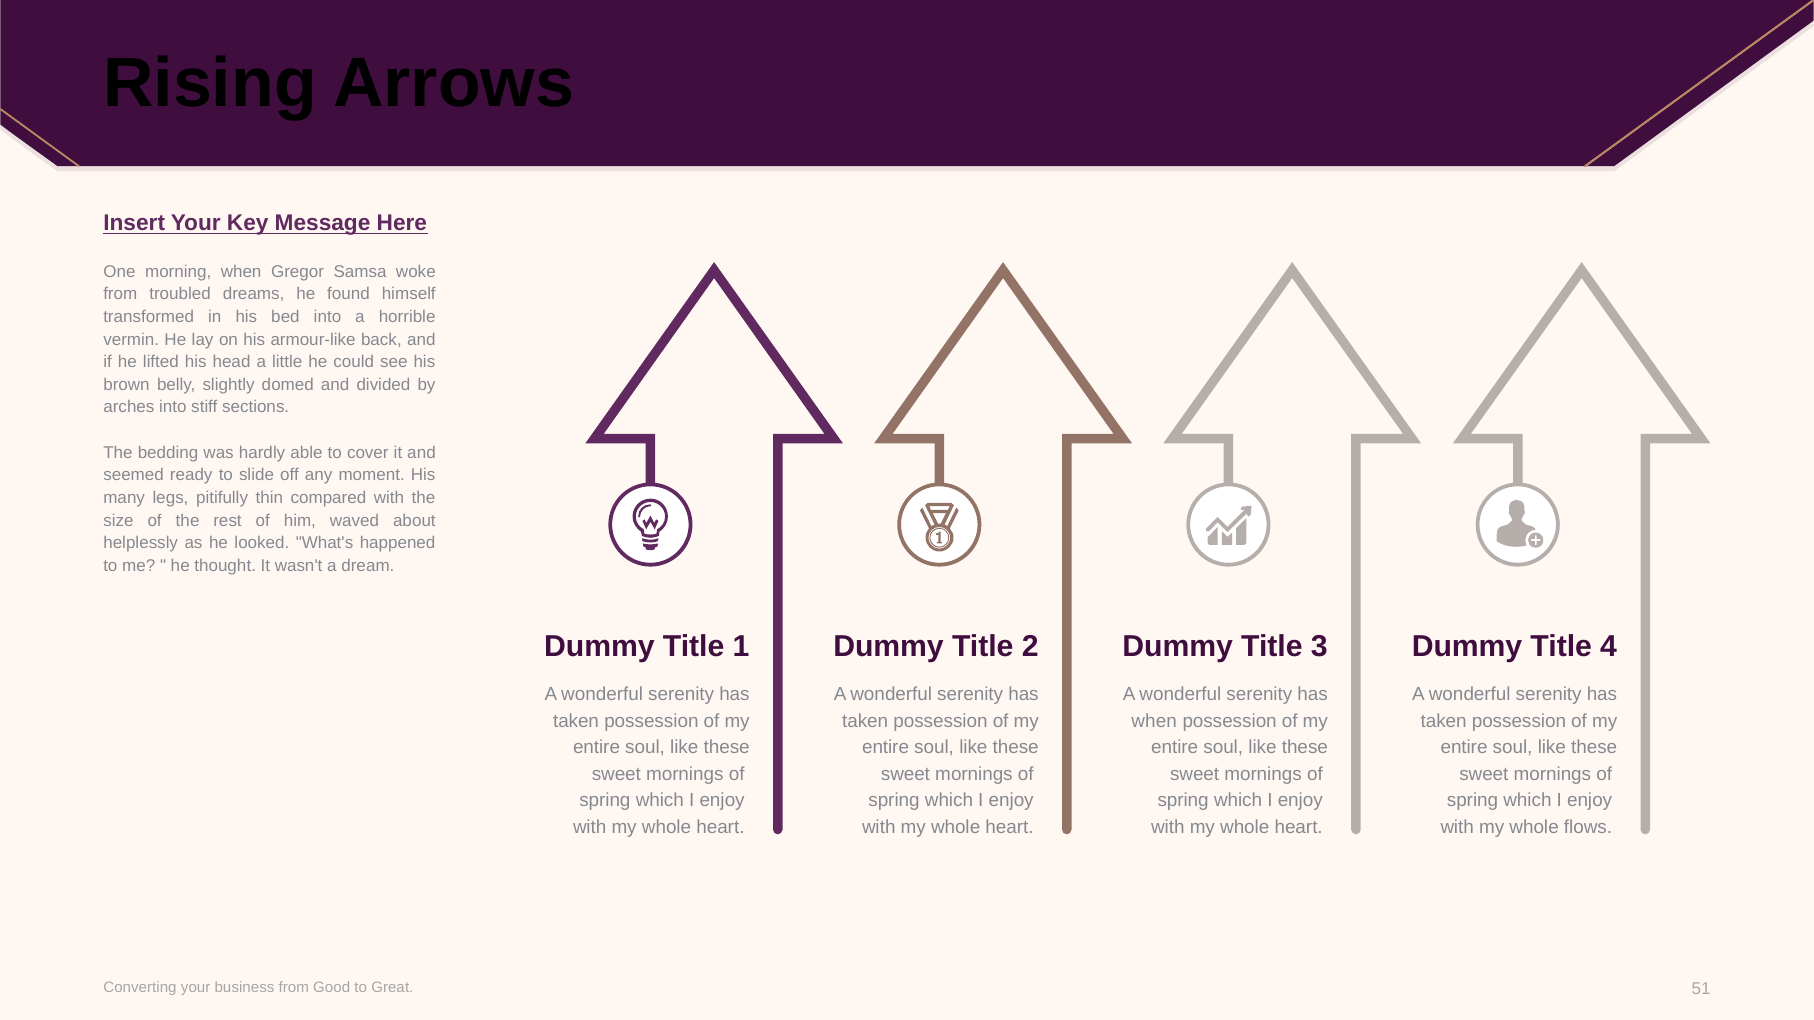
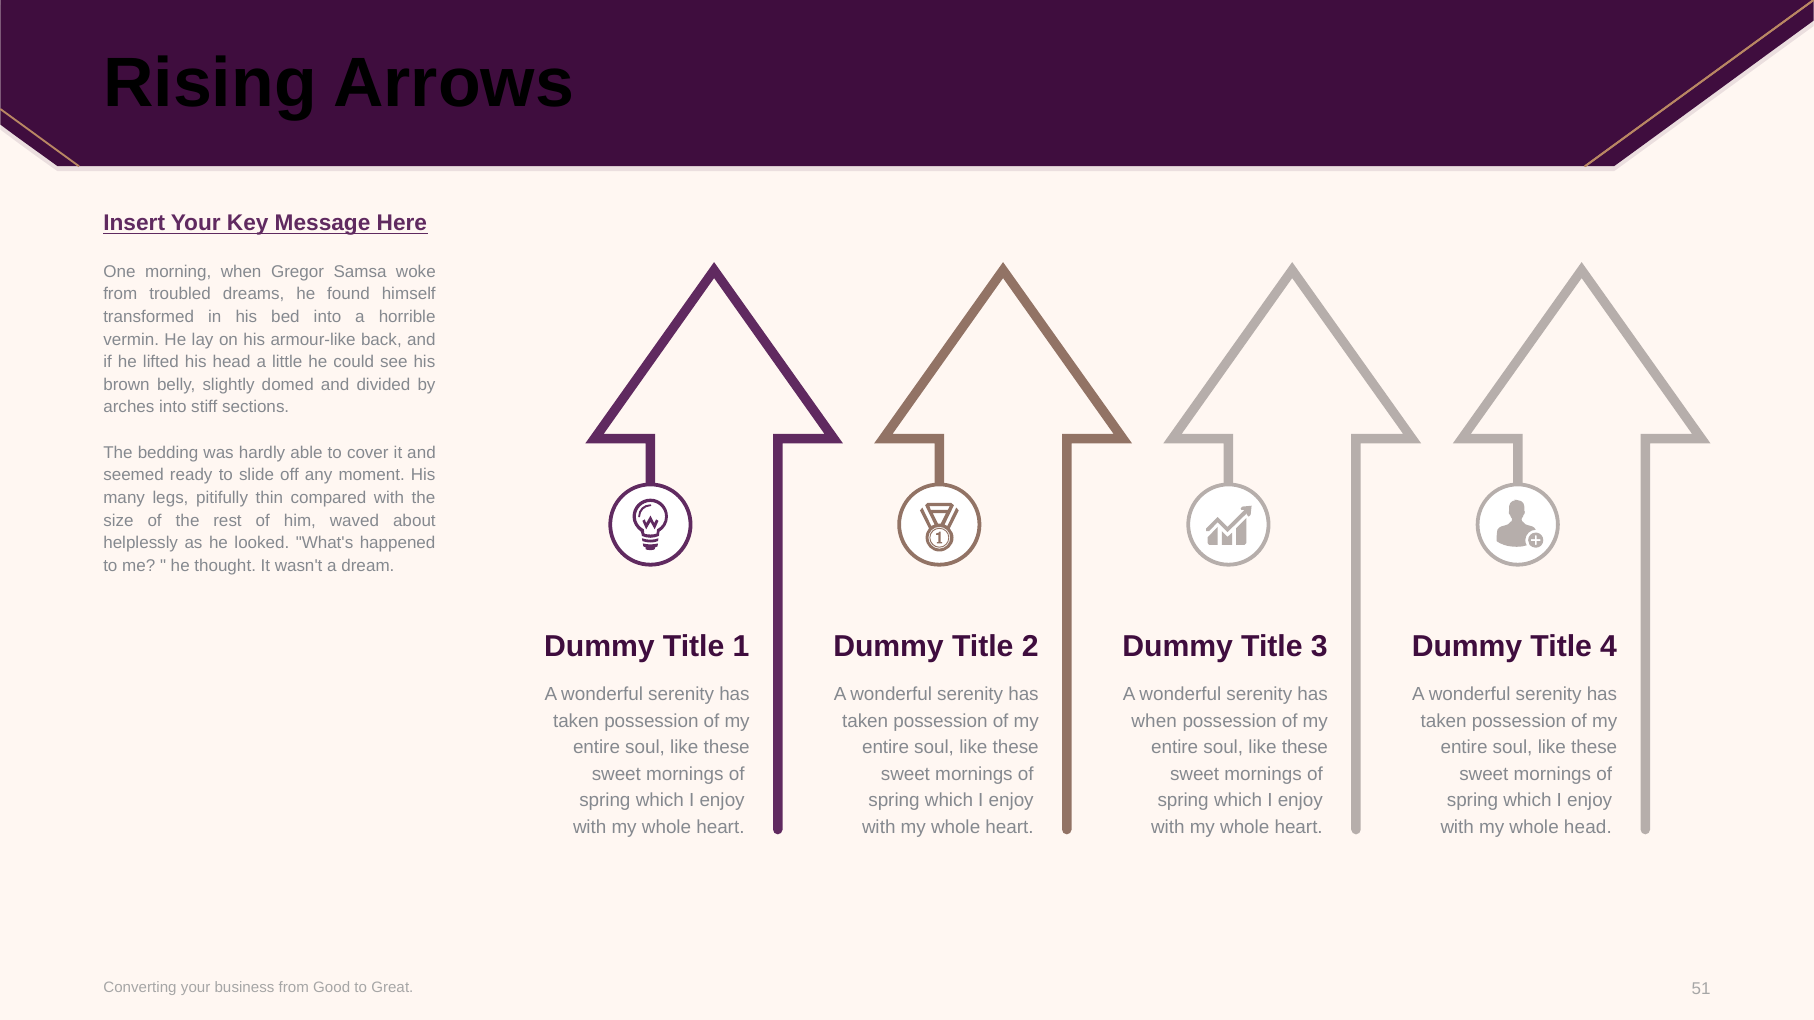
whole flows: flows -> head (1588, 827)
